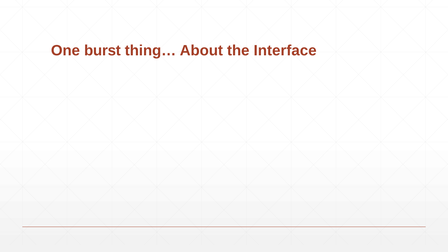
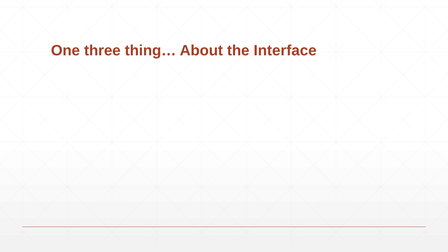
burst: burst -> three (102, 51)
